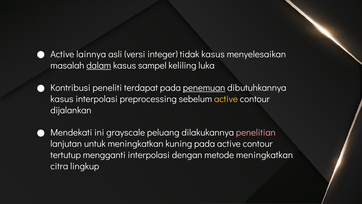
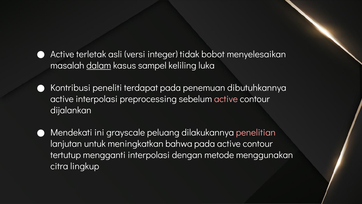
lainnya: lainnya -> terletak (91, 54)
tidak kasus: kasus -> bobot (213, 54)
penemuan underline: present -> none (204, 88)
kasus: kasus -> active (62, 99)
active colour: yellow -> pink (226, 99)
kuning: kuning -> bahwa (179, 144)
metode meningkatkan: meningkatkan -> menggunakan (265, 155)
